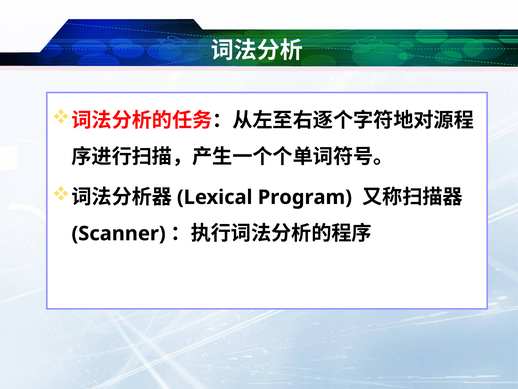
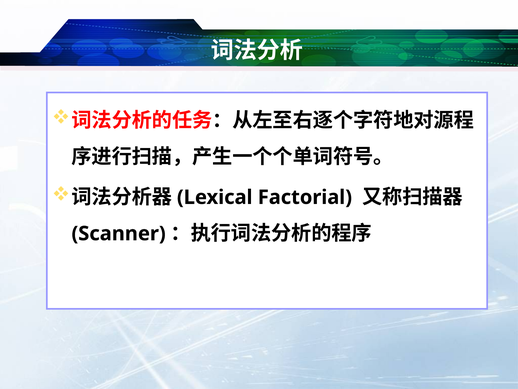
Program: Program -> Factorial (305, 197)
